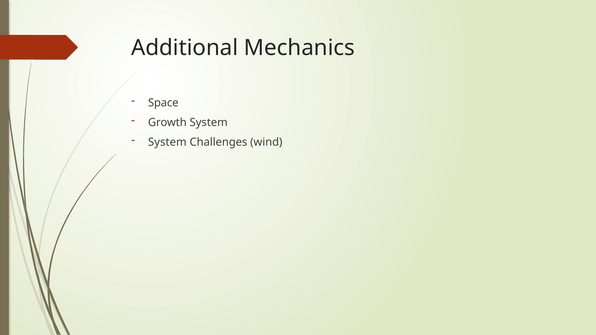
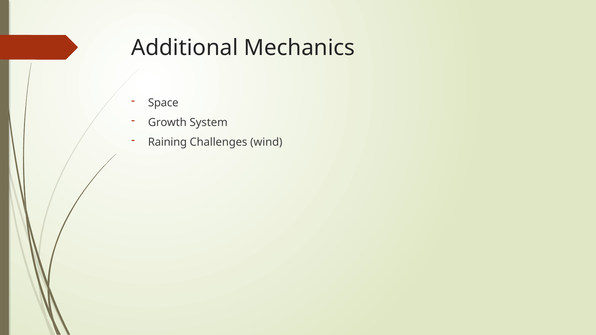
System: System -> Raining (167, 142)
